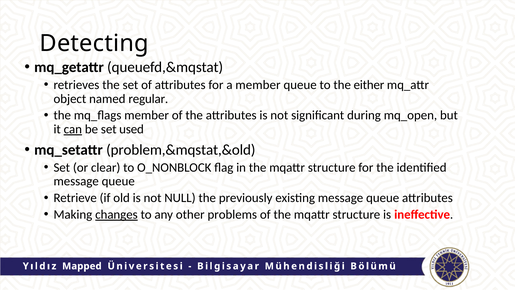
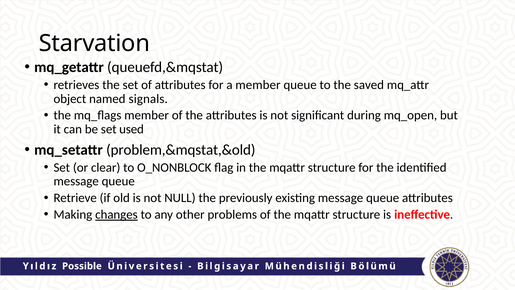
Detecting: Detecting -> Starvation (94, 43)
either: either -> saved (369, 85)
regular: regular -> signals (148, 99)
can underline: present -> none (73, 129)
Mapped: Mapped -> Possible (82, 266)
